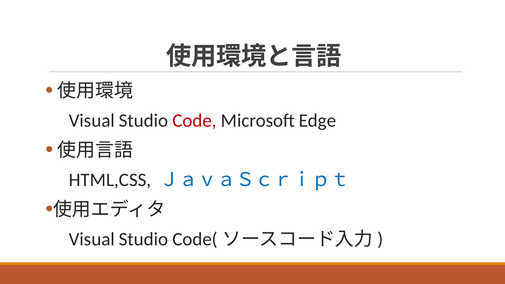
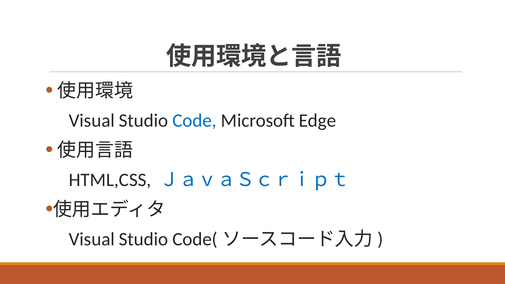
Code colour: red -> blue (195, 121)
